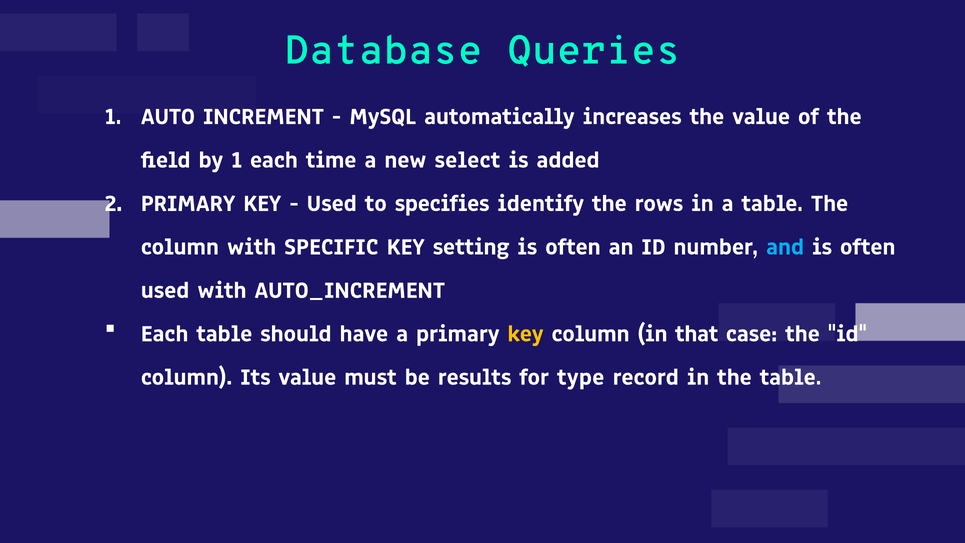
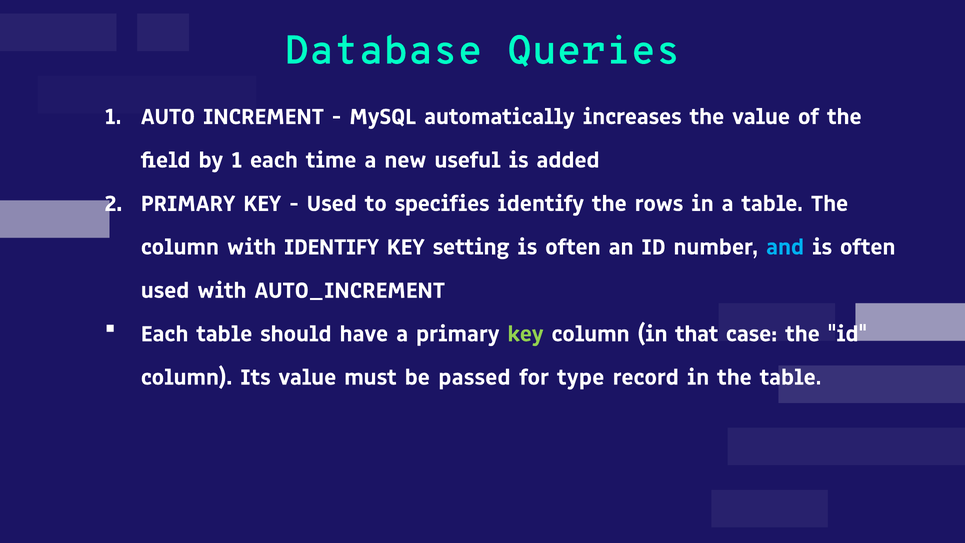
select: select -> useful (468, 160)
with SPECIFIC: SPECIFIC -> IDENTIFY (332, 246)
key colour: yellow -> light green (525, 333)
results: results -> passed (474, 377)
